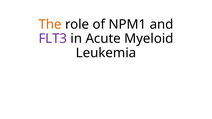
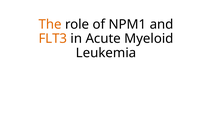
FLT3 colour: purple -> orange (53, 39)
